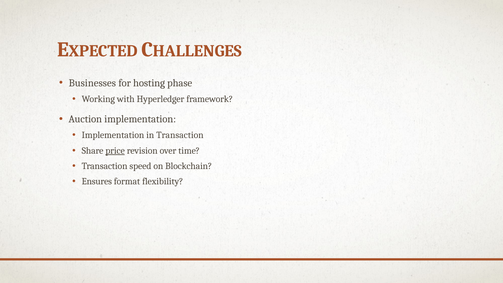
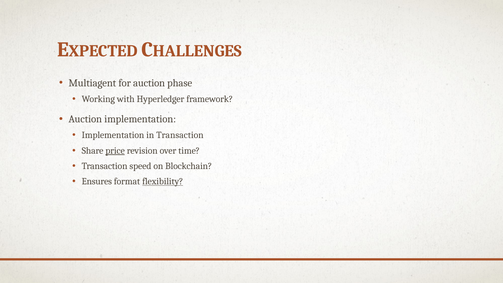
Businesses: Businesses -> Multiagent (92, 83)
for hosting: hosting -> auction (149, 83)
flexibility underline: none -> present (163, 181)
